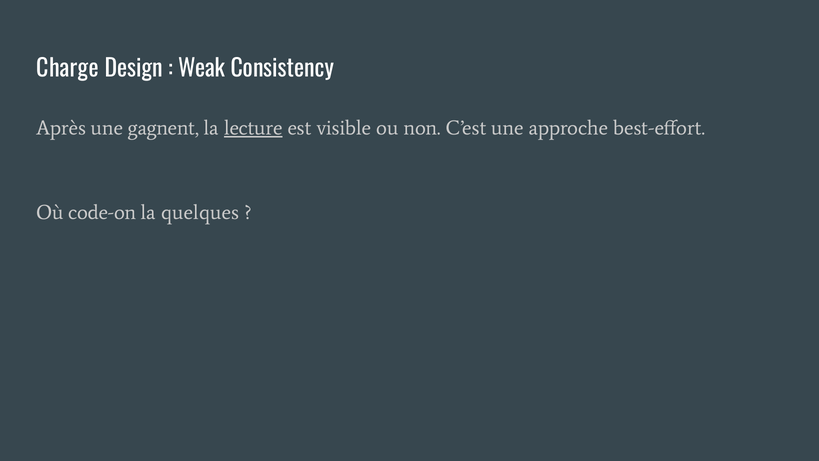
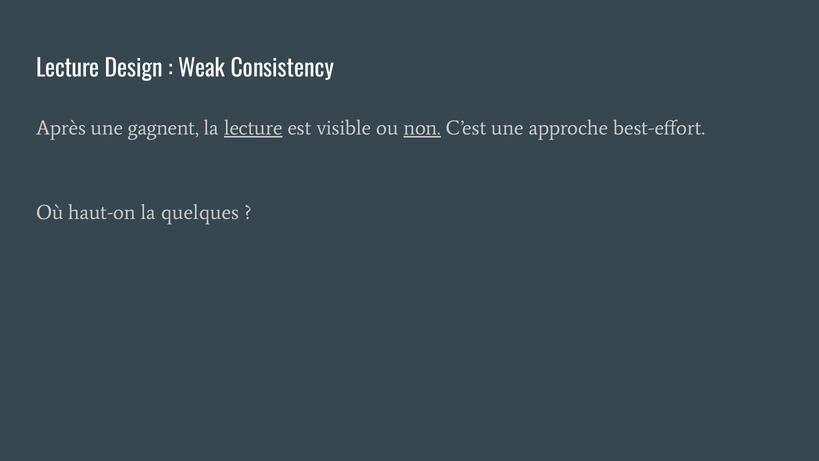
Charge: Charge -> Lecture (68, 69)
non underline: none -> present (422, 128)
code-on: code-on -> haut-on (102, 212)
